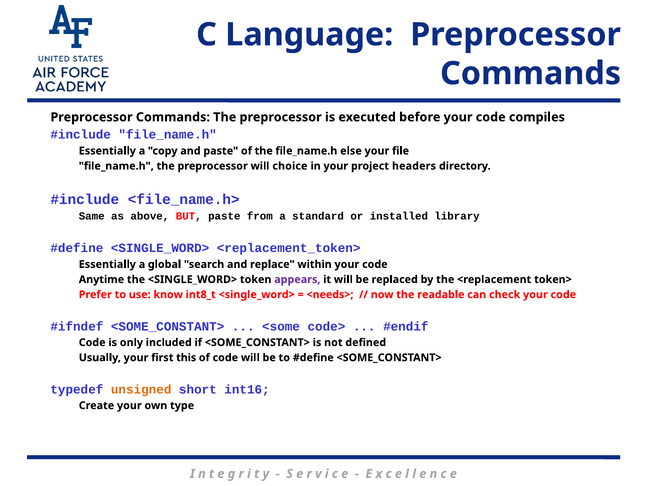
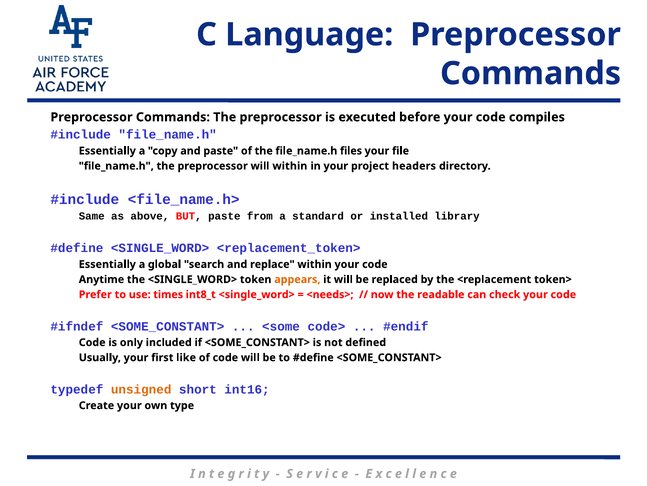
else: else -> files (351, 151)
will choice: choice -> within (290, 166)
appears colour: purple -> orange (297, 279)
know: know -> times (168, 294)
this: this -> like (186, 357)
